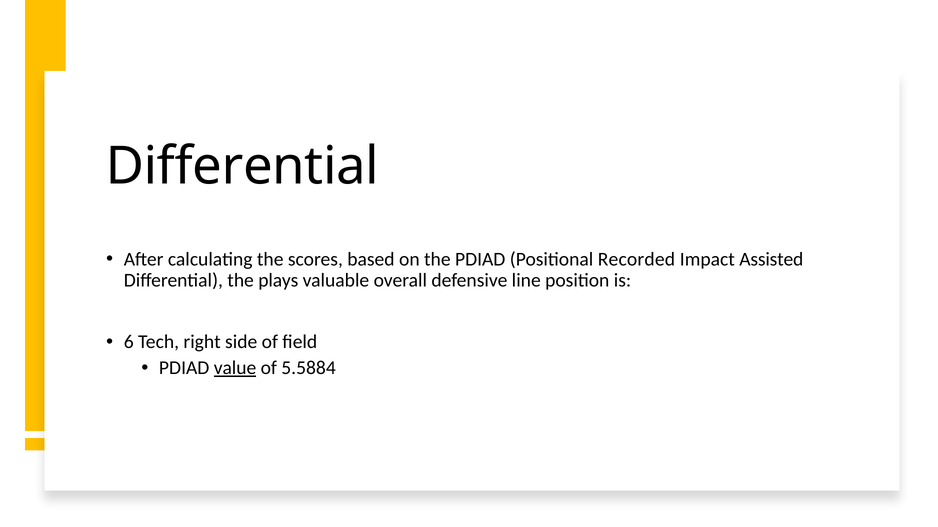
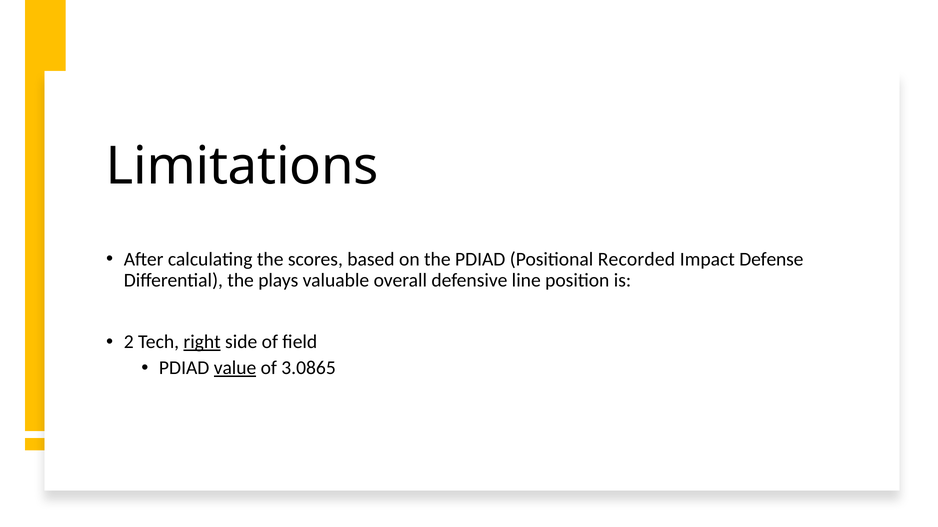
Differential: Differential -> Limitations (242, 167)
Assisted: Assisted -> Defense (771, 259)
6: 6 -> 2 (129, 342)
right underline: none -> present (202, 342)
5.5884: 5.5884 -> 3.0865 (309, 368)
